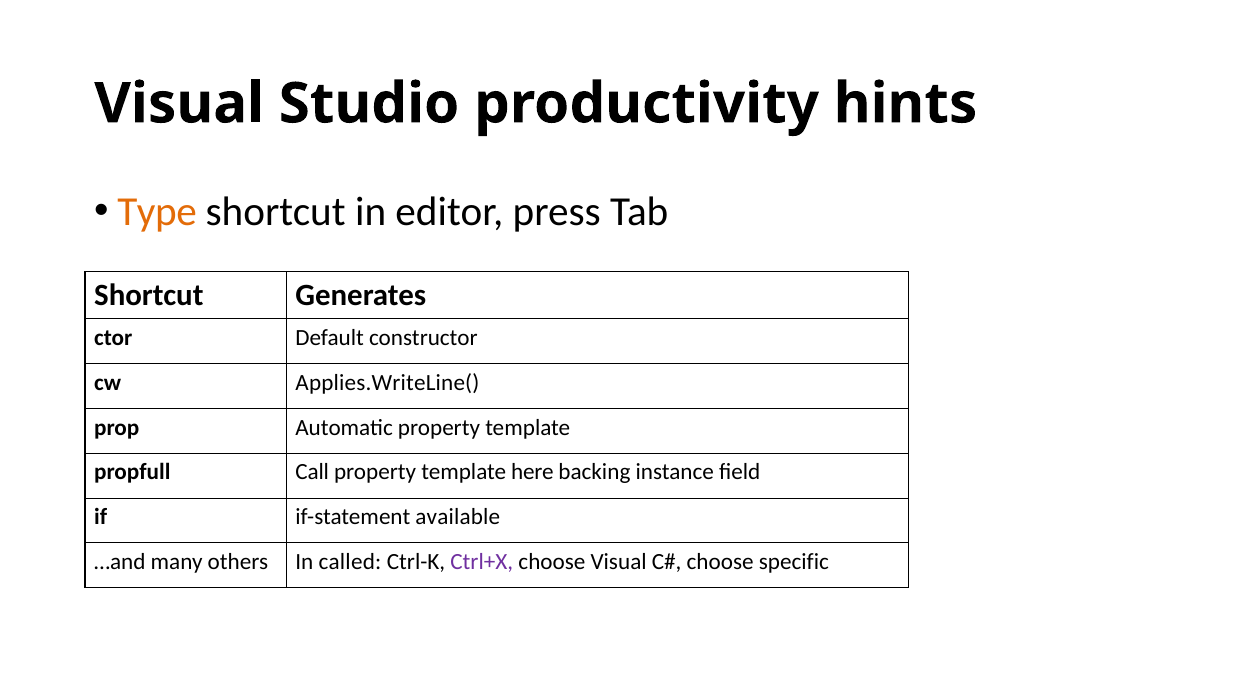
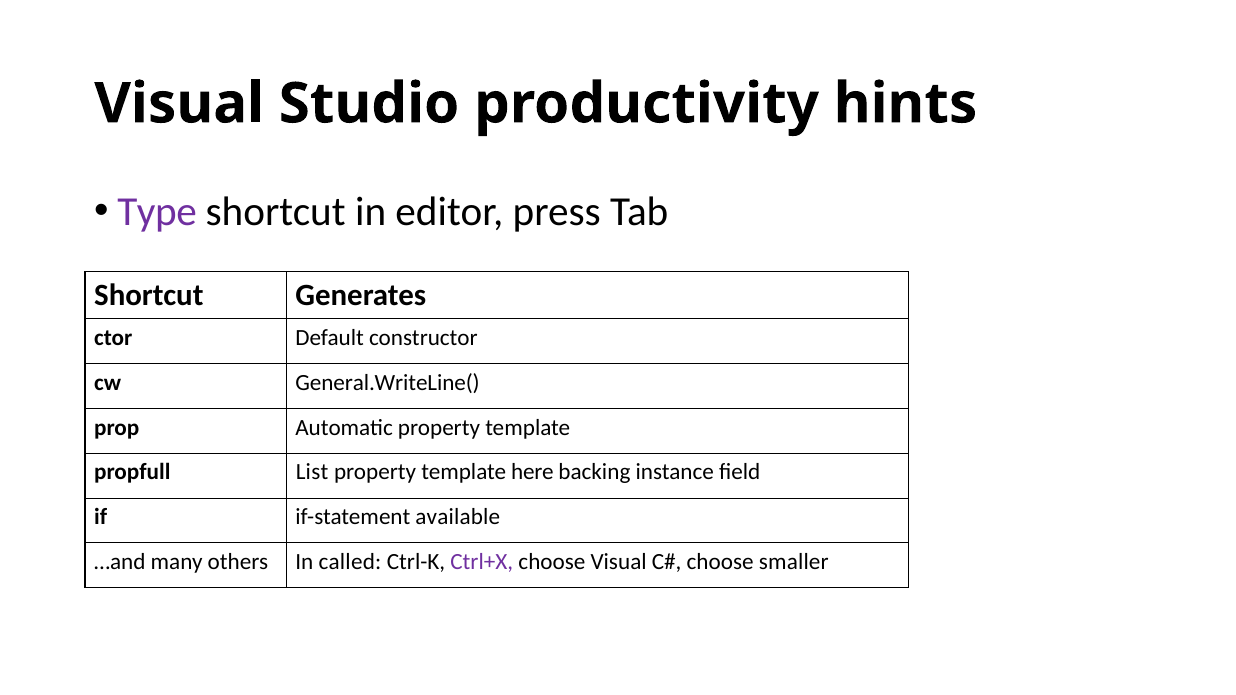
Type colour: orange -> purple (157, 212)
Applies.WriteLine(: Applies.WriteLine( -> General.WriteLine( (388, 383)
Call: Call -> List (312, 472)
specific: specific -> smaller (794, 562)
